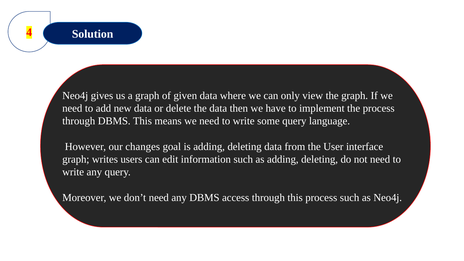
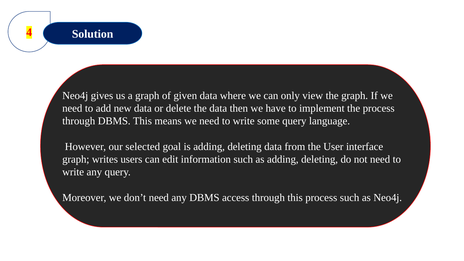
changes: changes -> selected (143, 147)
